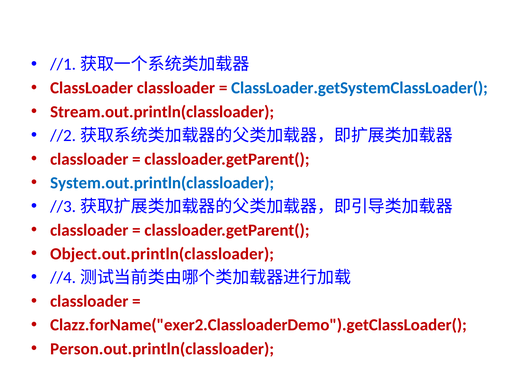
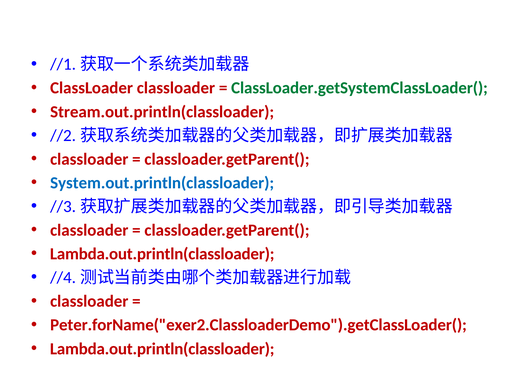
ClassLoader.getSystemClassLoader( colour: blue -> green (359, 88)
Object.out.println(classloader: Object.out.println(classloader -> Lambda.out.println(classloader (162, 254)
Clazz.forName("exer2.ClassloaderDemo").getClassLoader(: Clazz.forName("exer2.ClassloaderDemo").getClassLoader( -> Peter.forName("exer2.ClassloaderDemo").getClassLoader( (258, 325)
Person.out.println(classloader: Person.out.println(classloader -> Lambda.out.println(classloader (162, 349)
